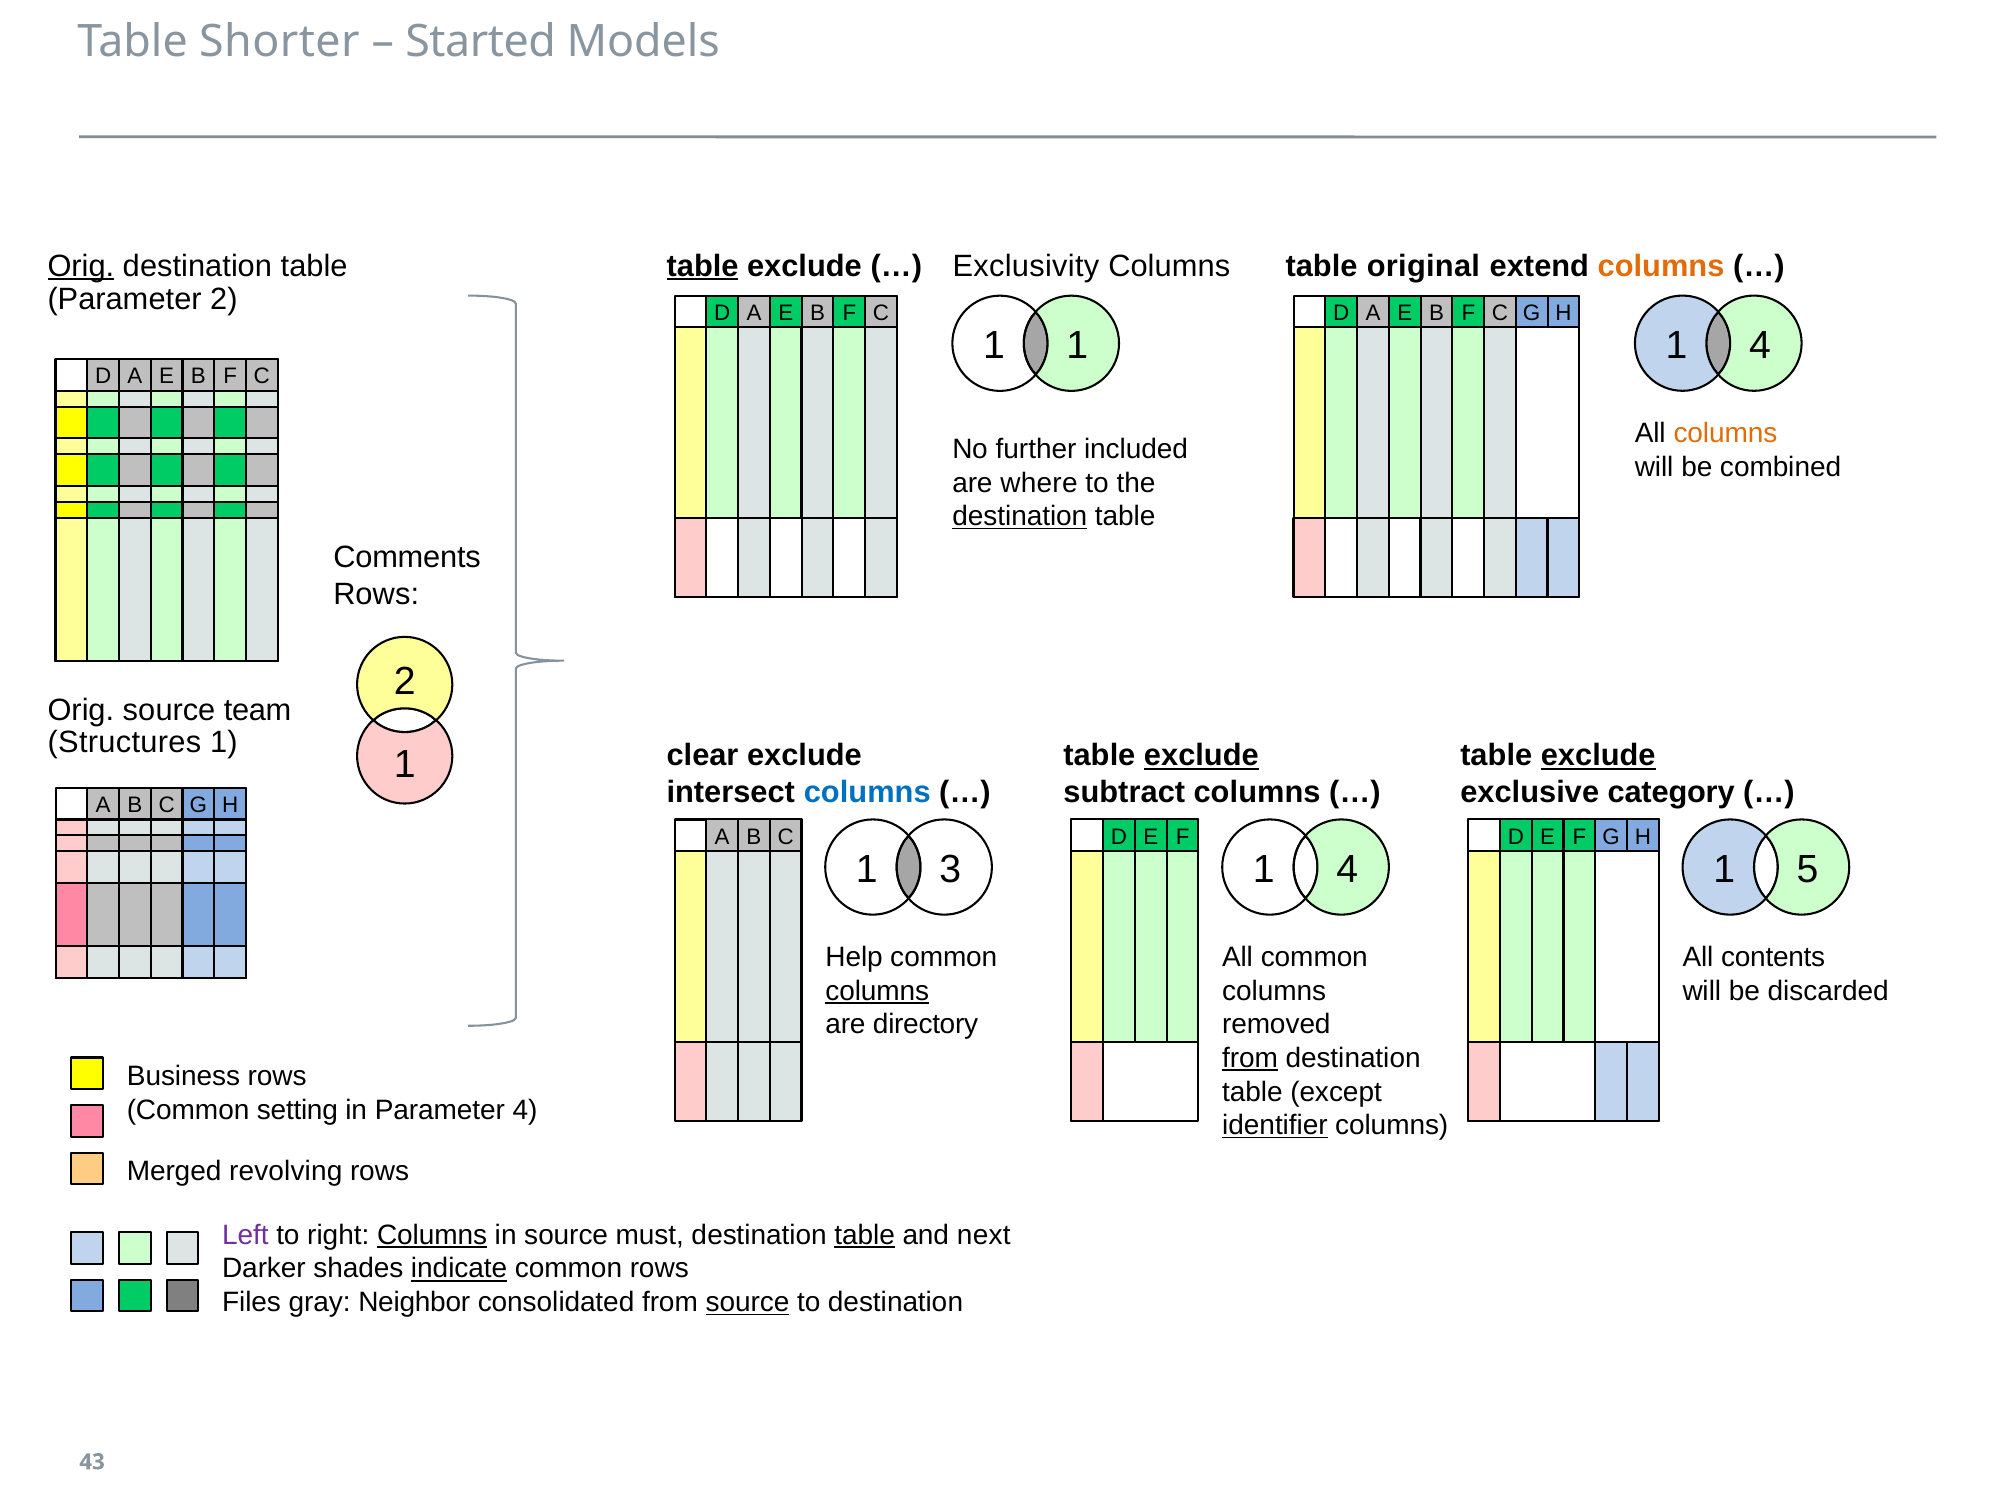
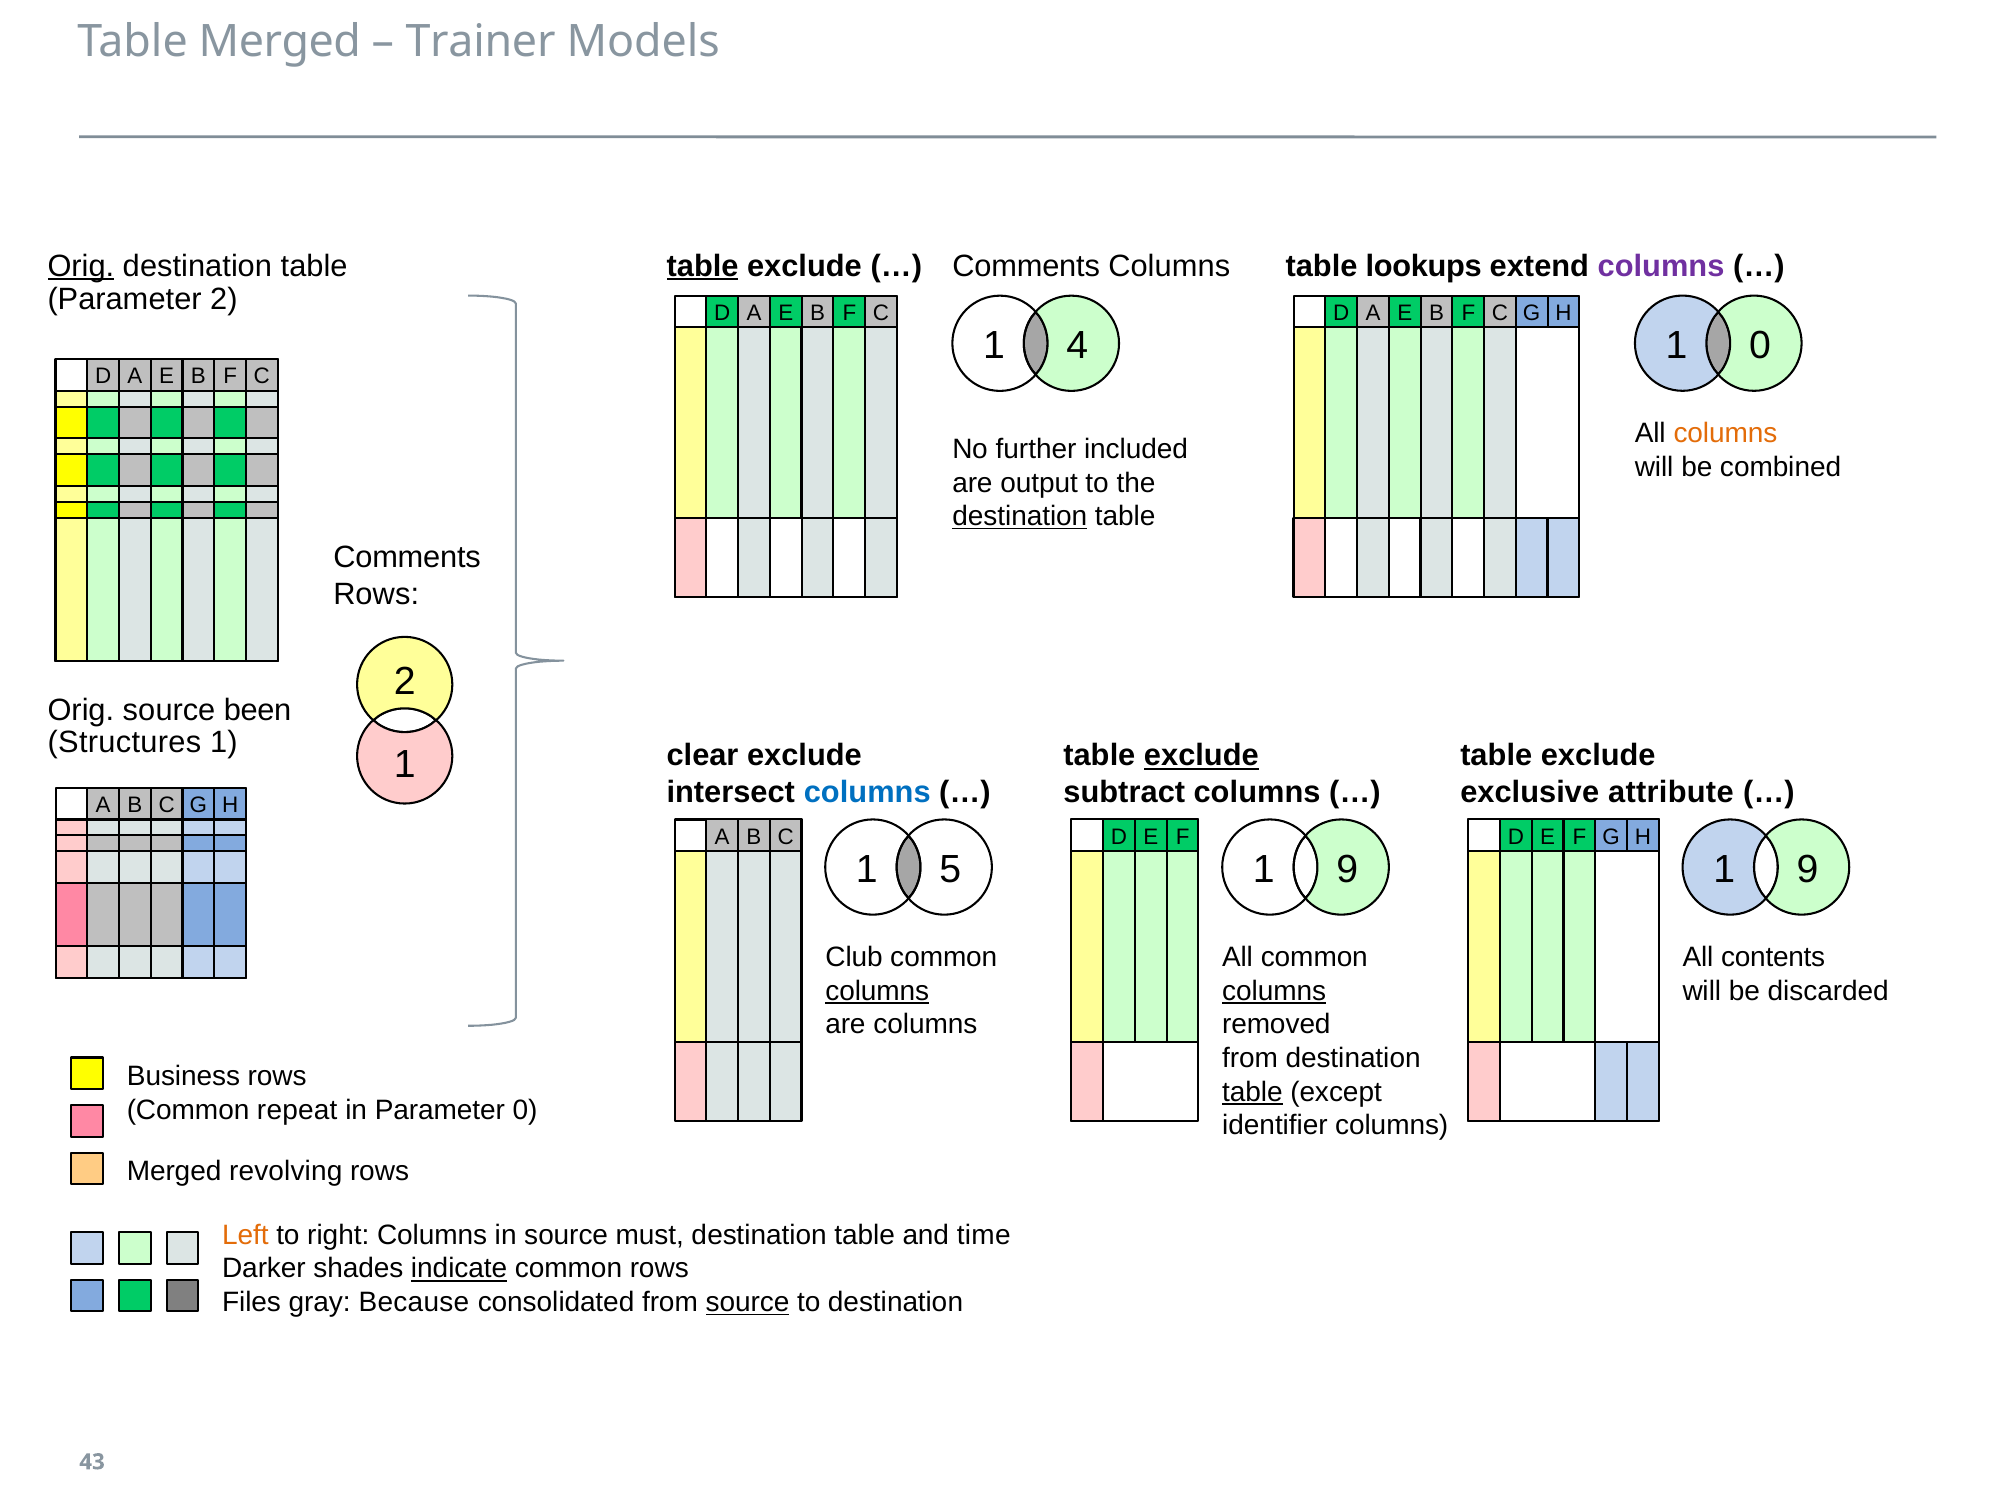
Table Shorter: Shorter -> Merged (280, 42)
Started: Started -> Trainer (481, 42)
table Exclusivity: Exclusivity -> Comments (1026, 266)
original: original -> lookups (1424, 266)
columns colour: orange -> purple (1661, 266)
1: 1 -> 4 (1077, 346)
4: 4 -> 0 (1760, 346)
where: where -> output (1039, 483)
team: team -> been (258, 710)
exclude underline: present -> none (1598, 755)
category: category -> attribute (1671, 792)
3: 3 -> 5 (950, 870)
4: 4 -> 9 (1347, 870)
5: 5 -> 9 (1808, 870)
Help: Help -> Club (854, 957)
columns underline: none -> present (1274, 991)
are directory: directory -> columns (925, 1025)
from underline: present -> none (1250, 1058)
table underline: none -> present (1252, 1092)
setting: setting -> repeat (297, 1110)
Parameter 4: 4 -> 0 (525, 1110)
identifier underline: present -> none (1275, 1126)
Left colour: purple -> orange (245, 1235)
Columns underline: present -> none (432, 1235)
table underline: present -> none (865, 1235)
next: next -> time (984, 1235)
Neighbor: Neighbor -> Because (414, 1302)
